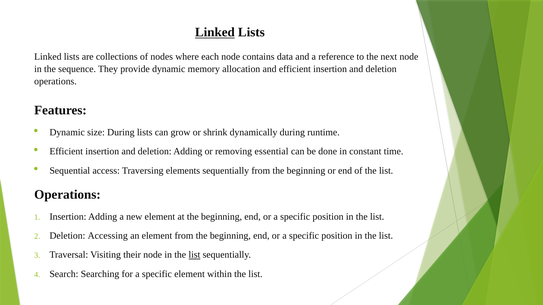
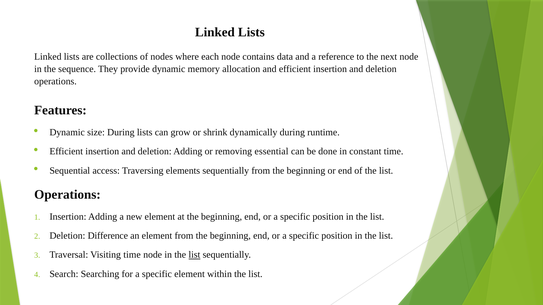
Linked underline: present -> none (215, 32)
Accessing: Accessing -> Difference (108, 236)
Visiting their: their -> time (132, 255)
